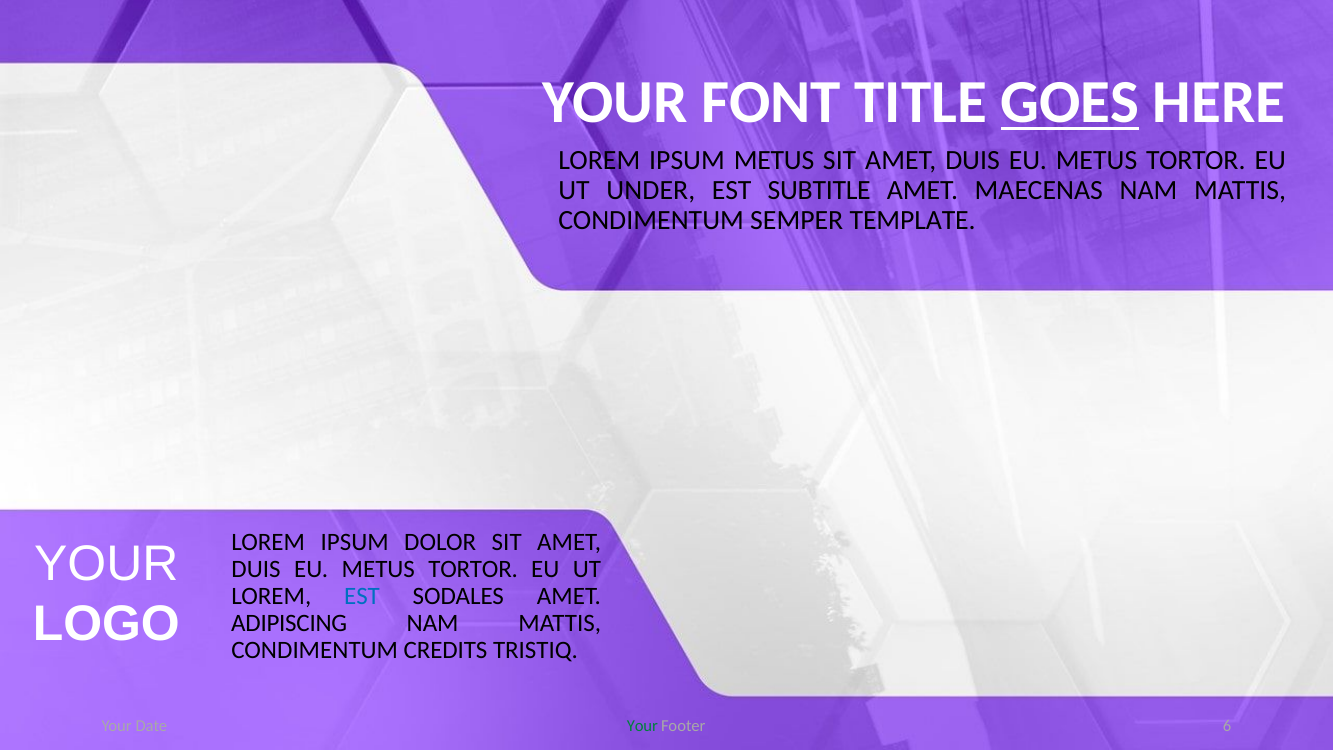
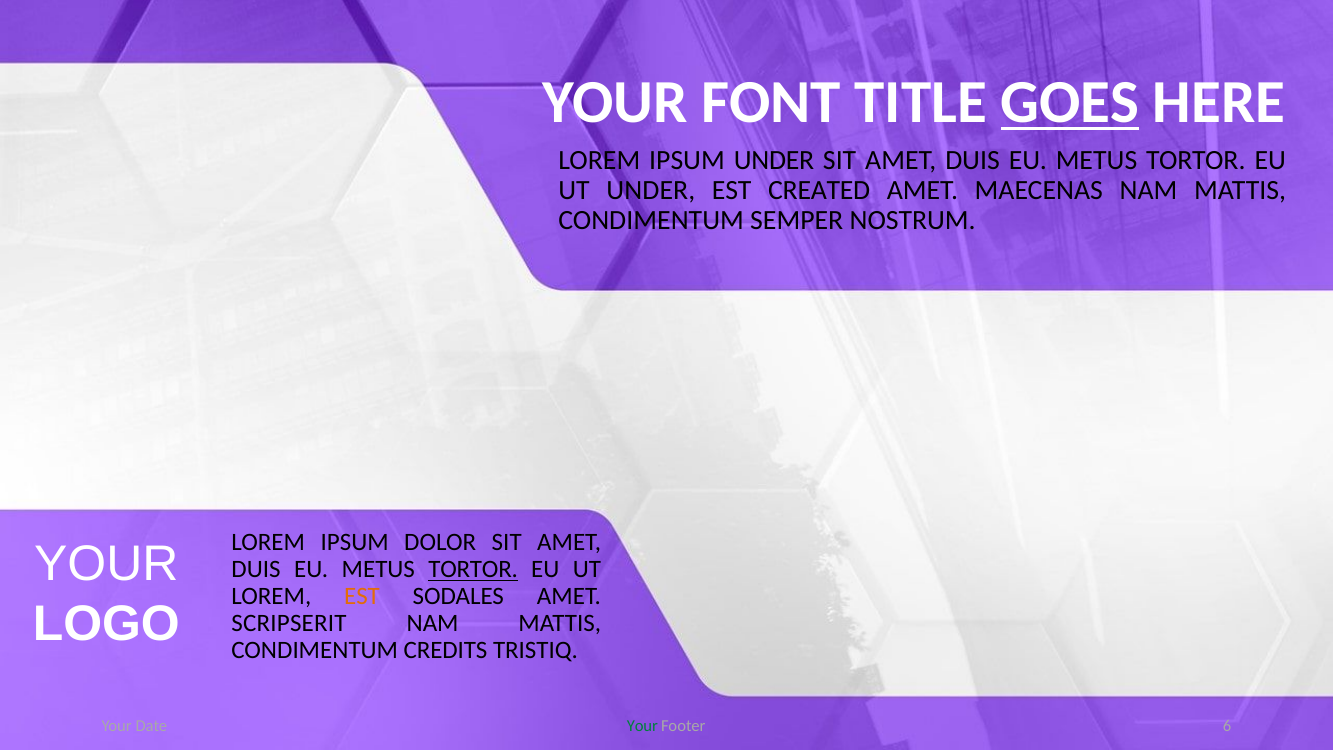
IPSUM METUS: METUS -> UNDER (774, 161)
SUBTITLE: SUBTITLE -> CREATED (819, 191)
TEMPLATE: TEMPLATE -> NOSTRUM (913, 221)
TORTOR underline: none -> present (473, 569)
EST colour: blue -> orange (362, 596)
ADIPISCING: ADIPISCING -> SCRIPSERIT (289, 623)
